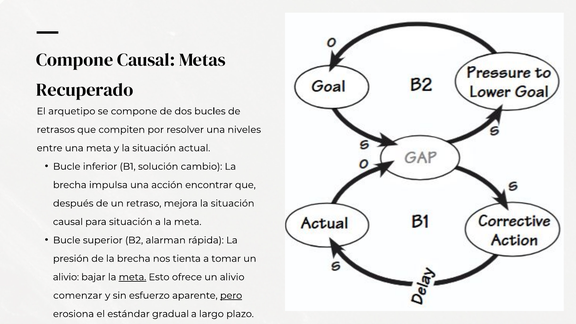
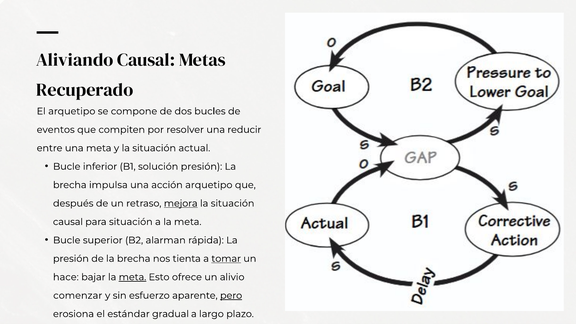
Compone: Compone -> Aliviando (75, 60)
retrasos: retrasos -> eventos (56, 130)
niveles: niveles -> reducir (244, 130)
solución cambio: cambio -> presión (201, 167)
acción encontrar: encontrar -> arquetipo (209, 185)
mejora underline: none -> present (181, 203)
tomar underline: none -> present (226, 259)
alivio: alivio -> hace (66, 277)
